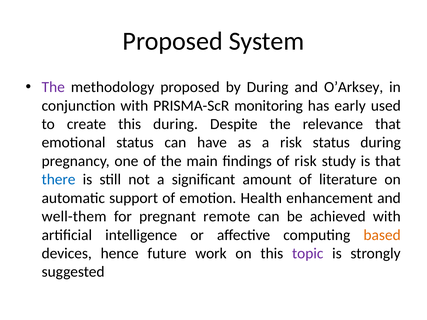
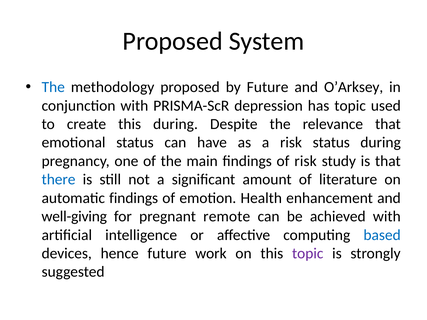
The colour: purple -> blue (53, 87)
by During: During -> Future (268, 87)
monitoring: monitoring -> depression (269, 106)
has early: early -> topic (350, 106)
automatic support: support -> findings (134, 198)
well-them: well-them -> well-giving (74, 217)
based colour: orange -> blue (382, 235)
